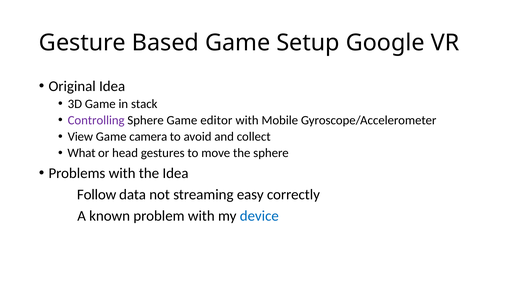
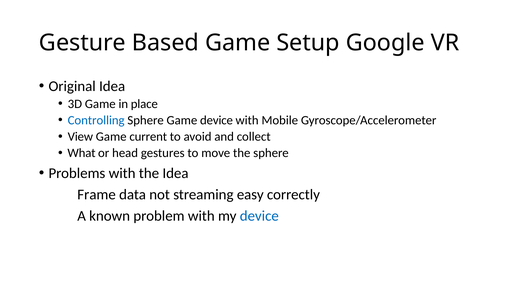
stack: stack -> place (144, 104)
Controlling colour: purple -> blue (96, 120)
Game editor: editor -> device (217, 120)
camera: camera -> current (148, 137)
Follow: Follow -> Frame (97, 195)
